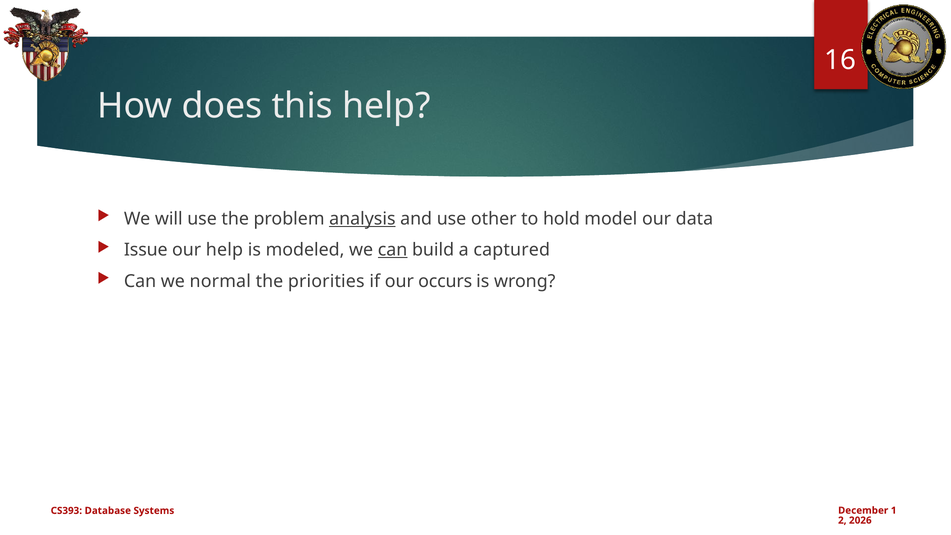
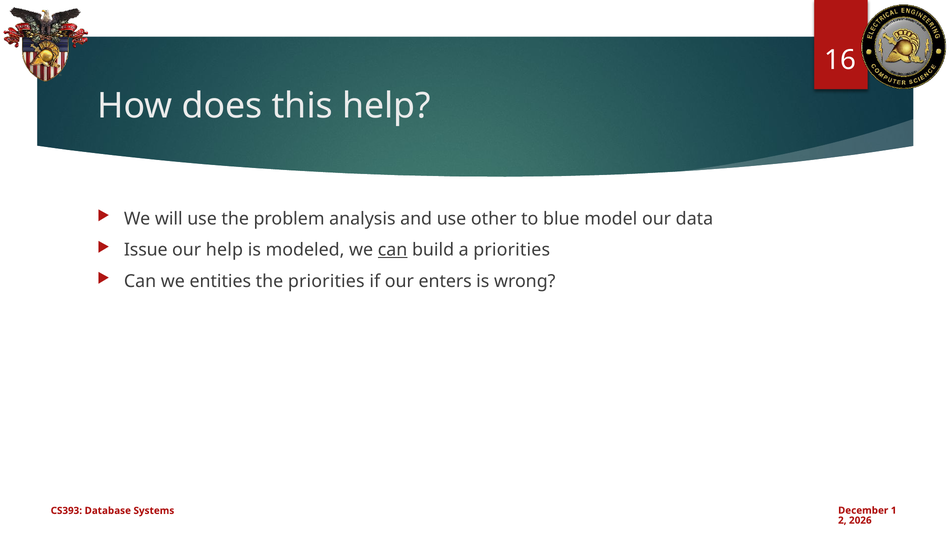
analysis underline: present -> none (362, 219)
hold: hold -> blue (561, 219)
a captured: captured -> priorities (512, 250)
normal: normal -> entities (220, 281)
occurs: occurs -> enters (445, 281)
